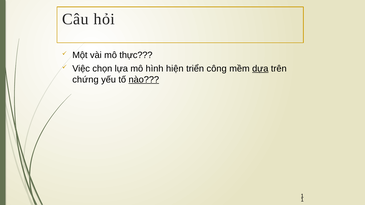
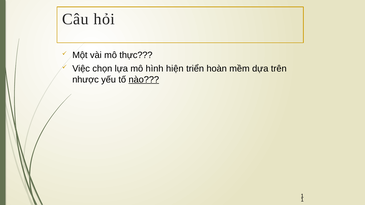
công: công -> hoàn (217, 69)
dựa underline: present -> none (260, 69)
chứng: chứng -> nhược (86, 80)
